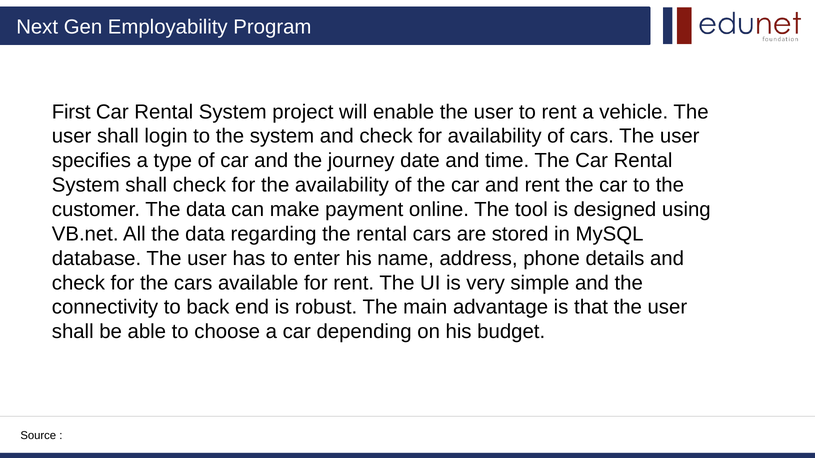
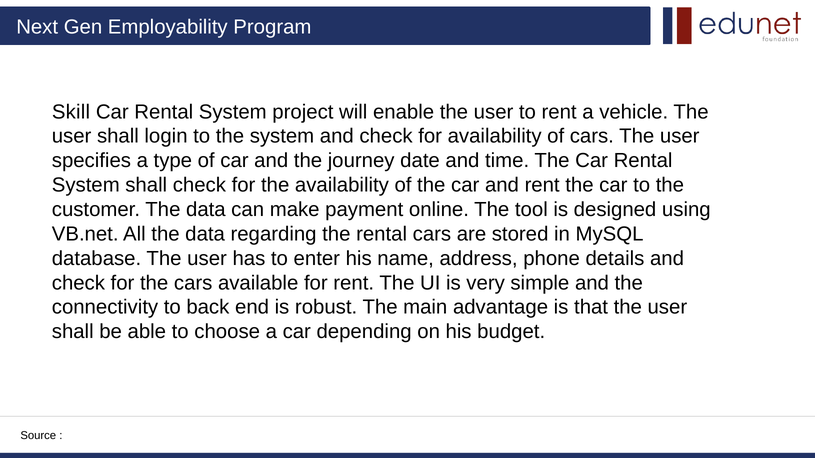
First: First -> Skill (71, 112)
